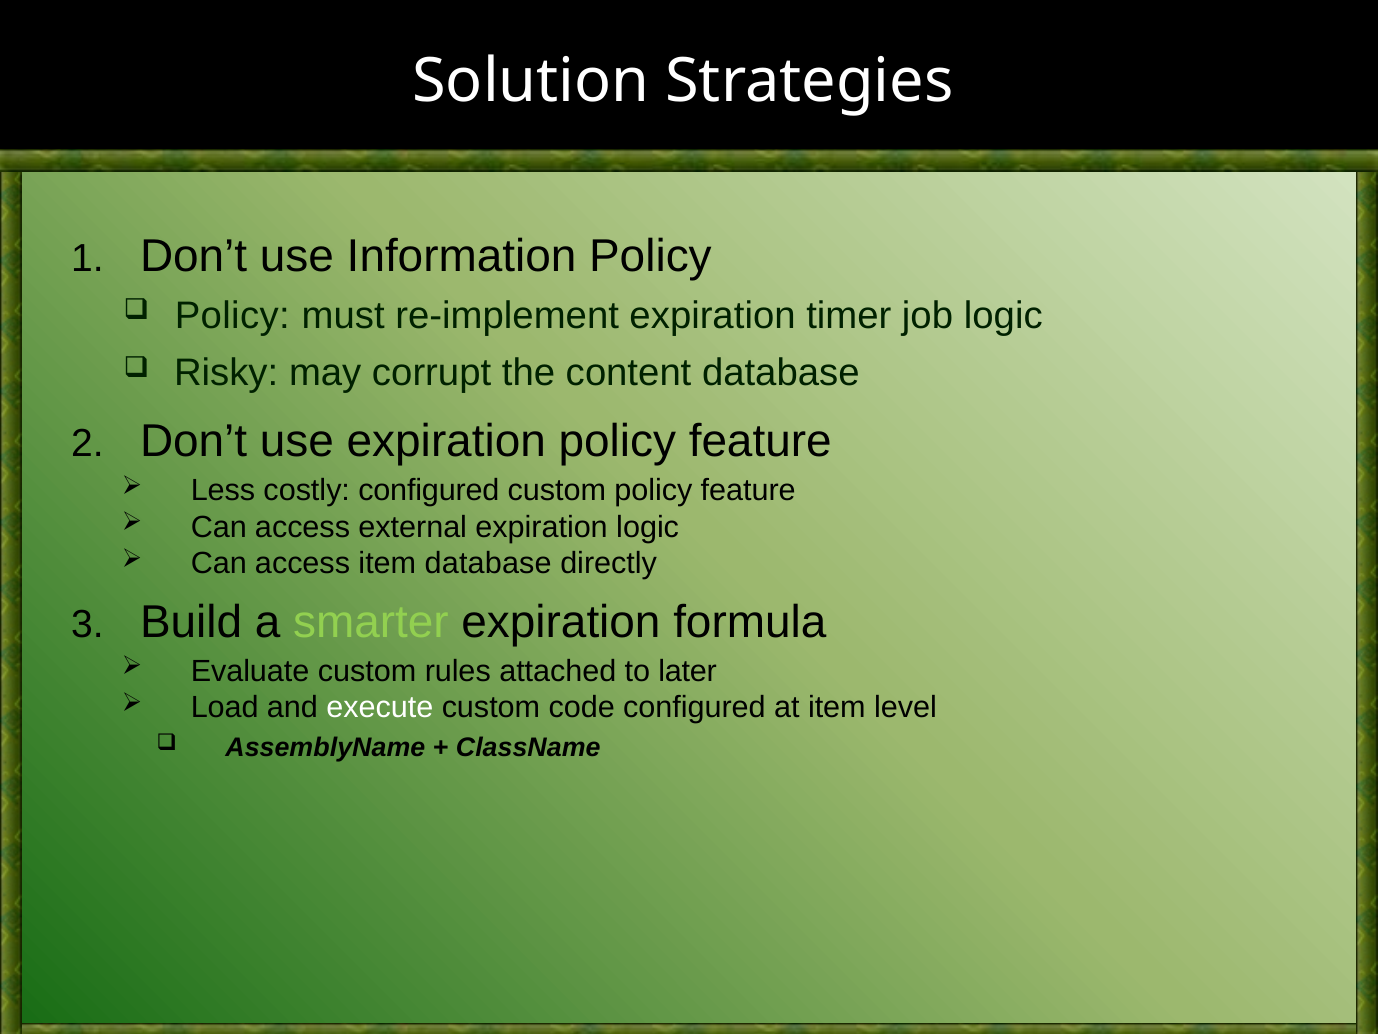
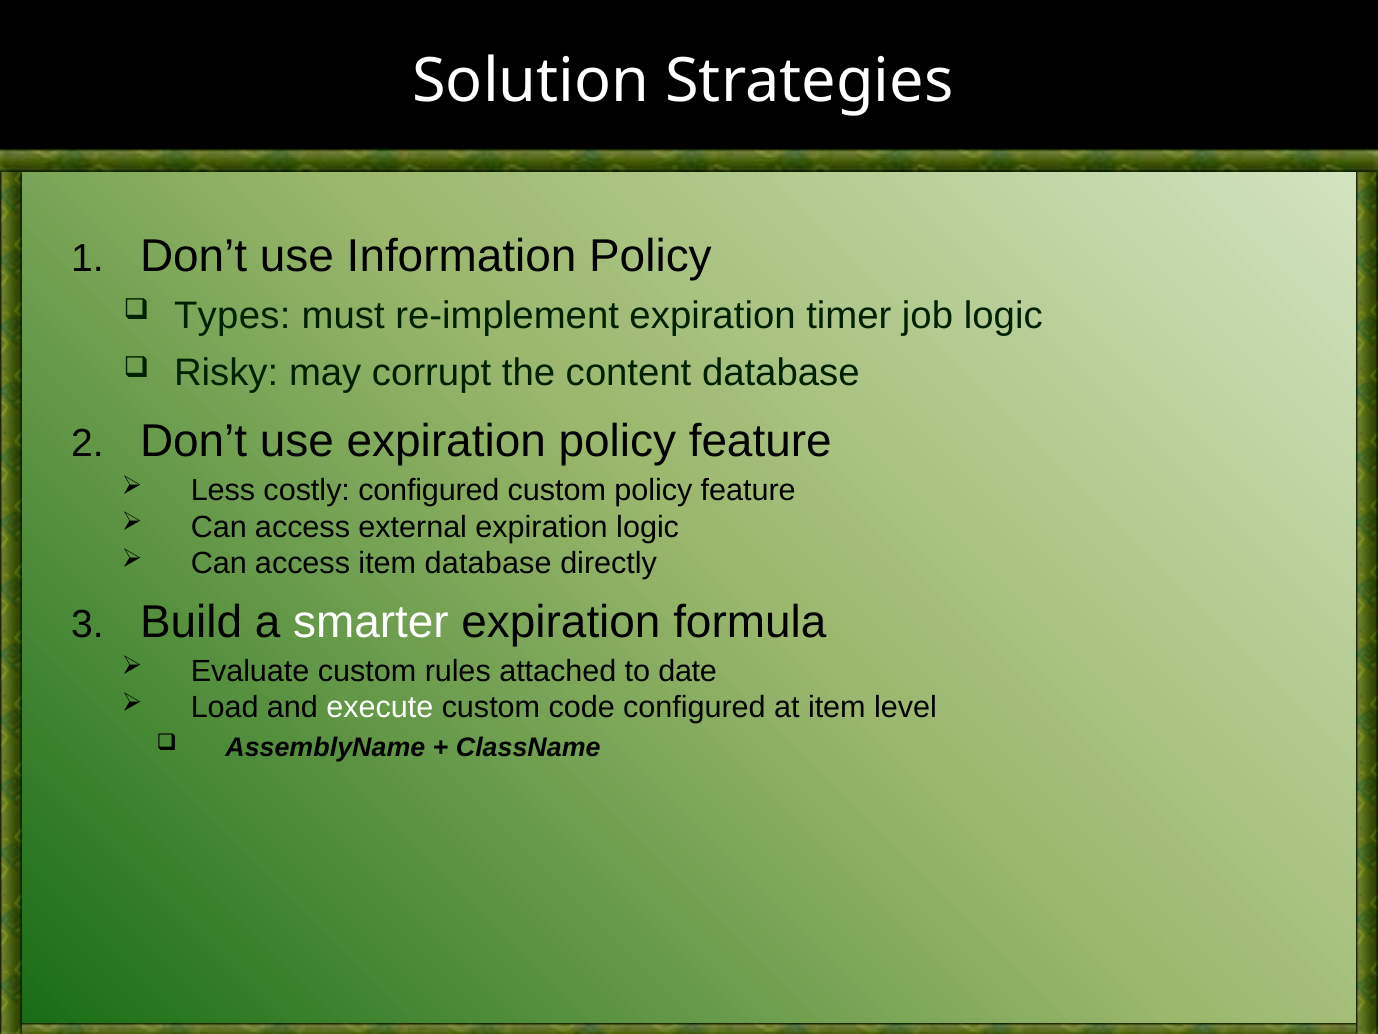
Policy: Policy -> Types (232, 315)
smarter colour: light green -> white (371, 622)
later: later -> date (688, 671)
